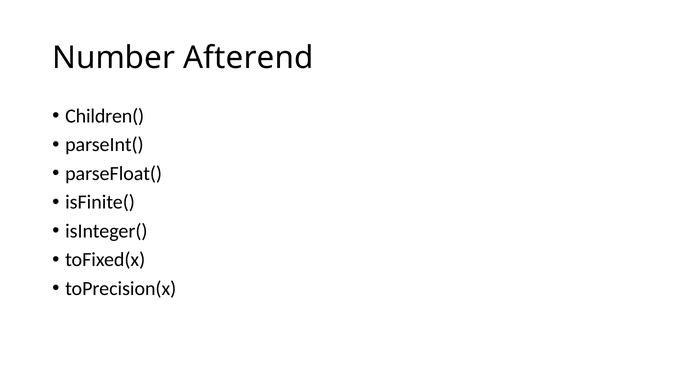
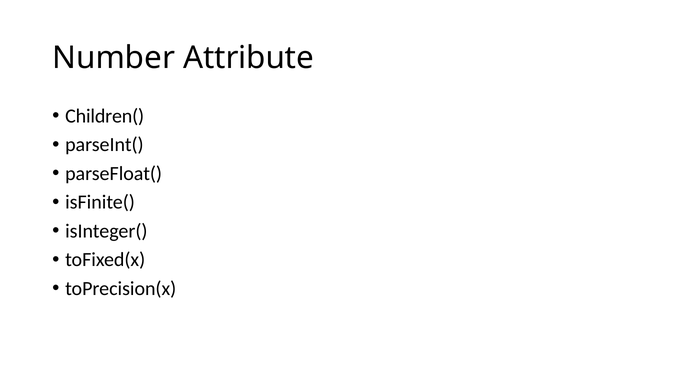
Afterend: Afterend -> Attribute (248, 58)
